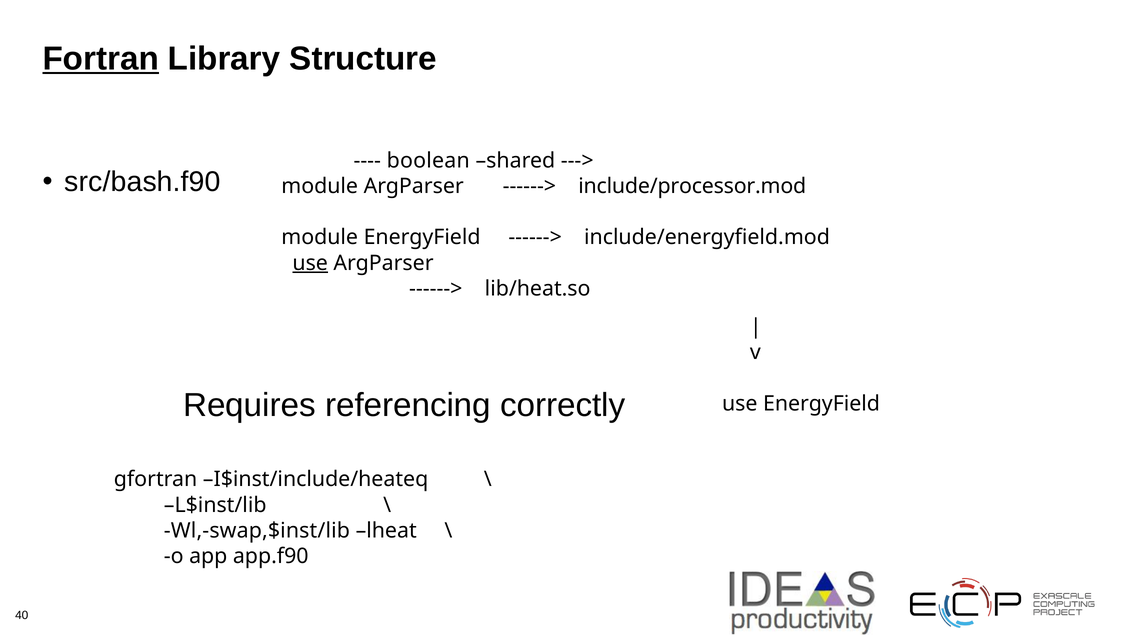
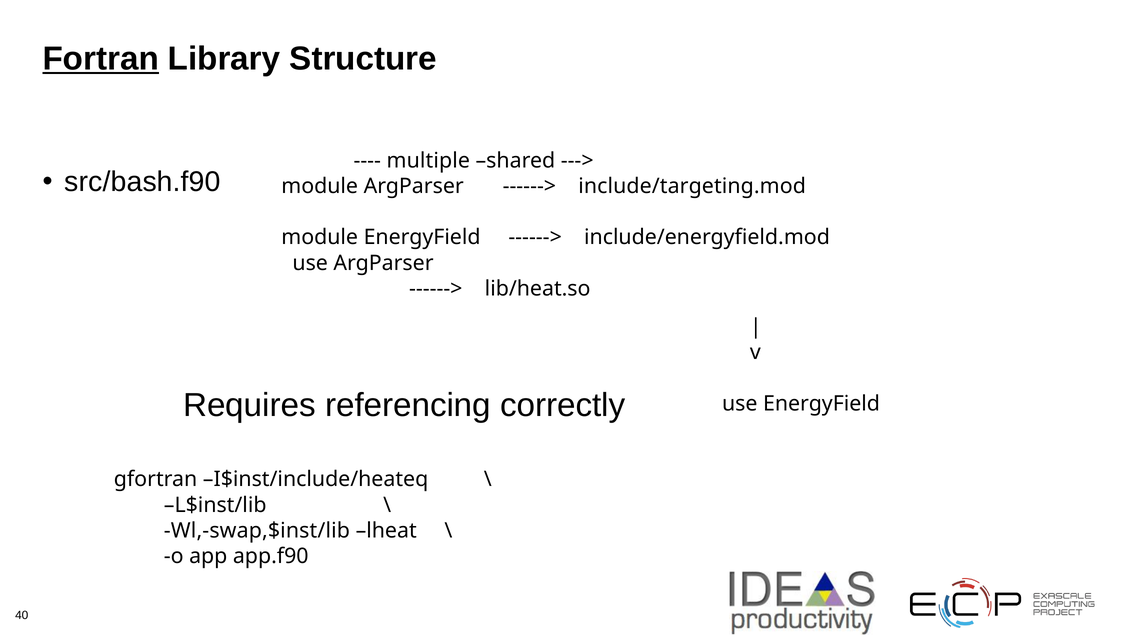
boolean: boolean -> multiple (428, 160)
include/processor.mod: include/processor.mod -> include/targeting.mod (692, 186)
use underline: present -> none (310, 263)
